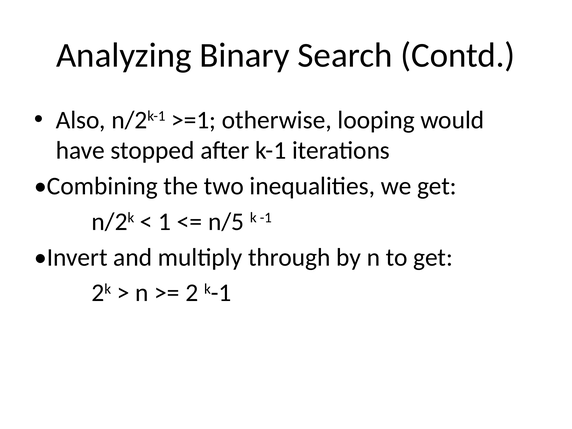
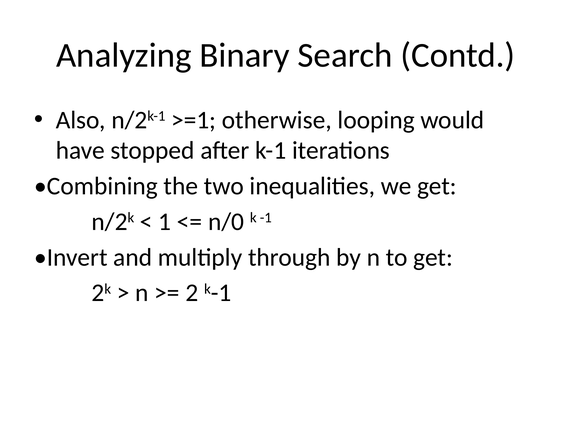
n/5: n/5 -> n/0 (226, 222)
